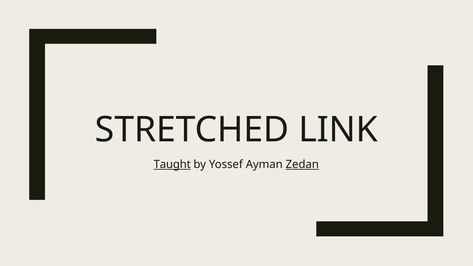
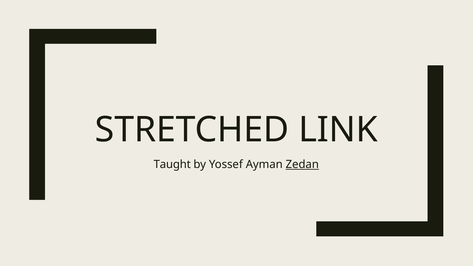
Taught underline: present -> none (172, 164)
